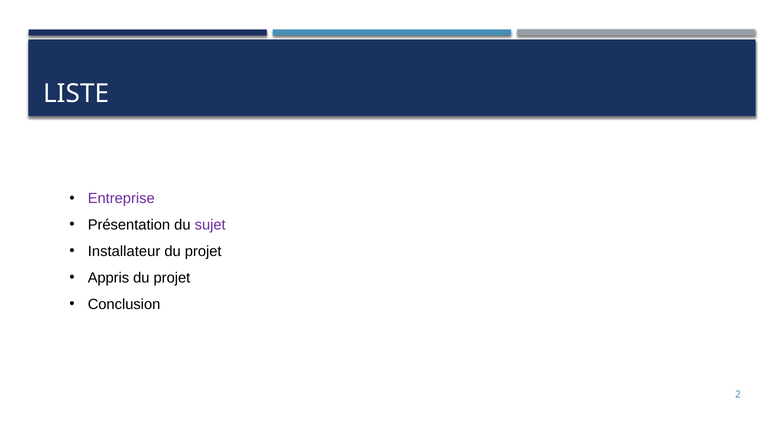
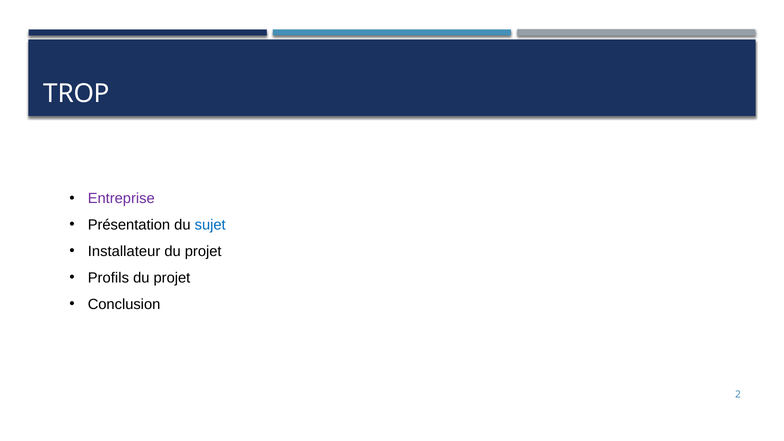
LISTE: LISTE -> TROP (76, 94)
sujet colour: purple -> blue (210, 225)
Appris: Appris -> Profils (108, 278)
